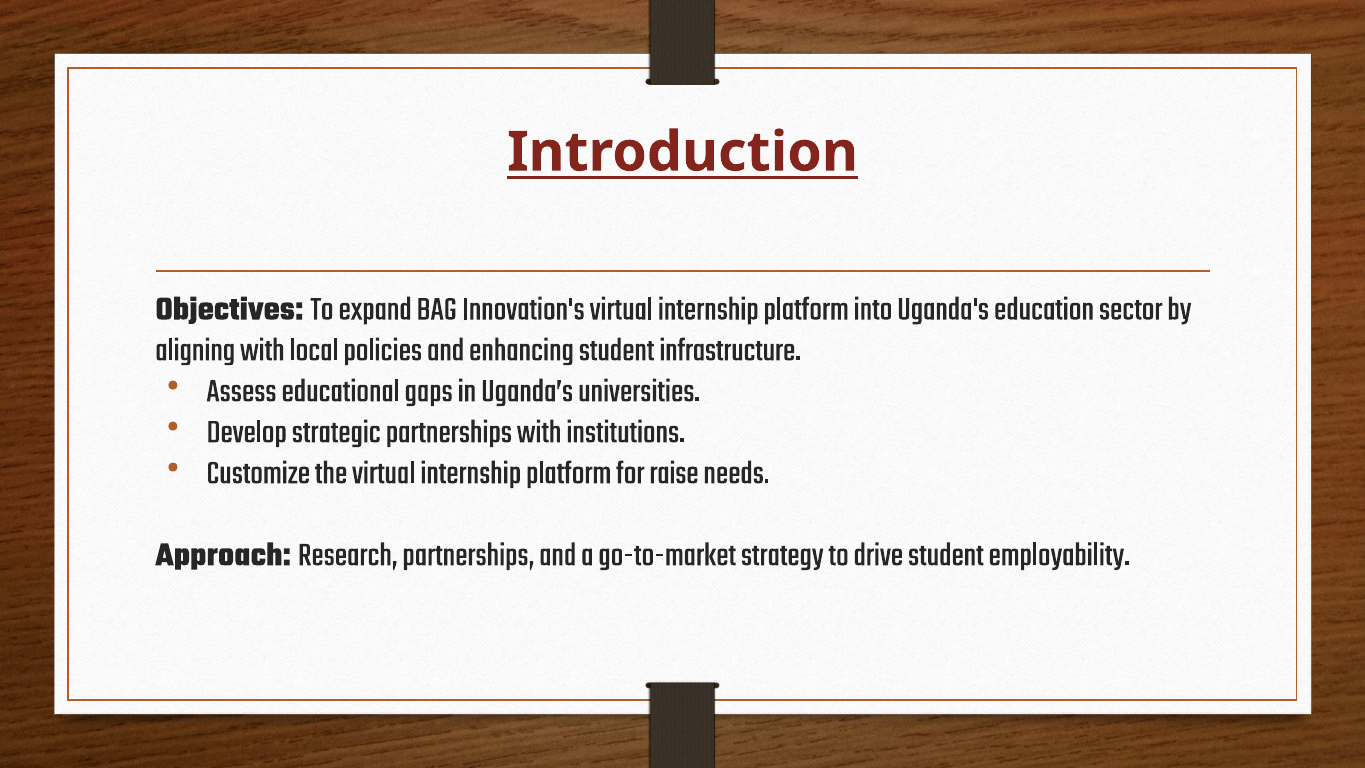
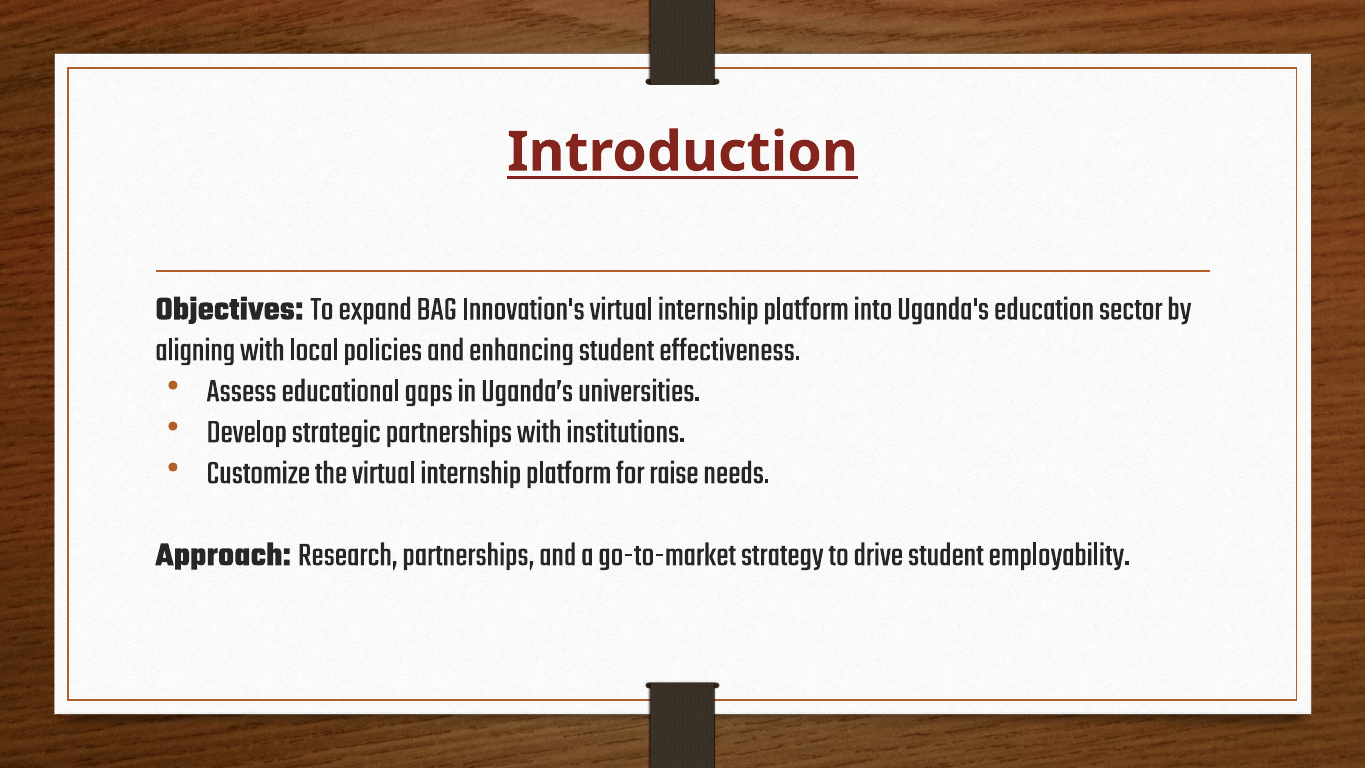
infrastructure: infrastructure -> effectiveness (730, 349)
